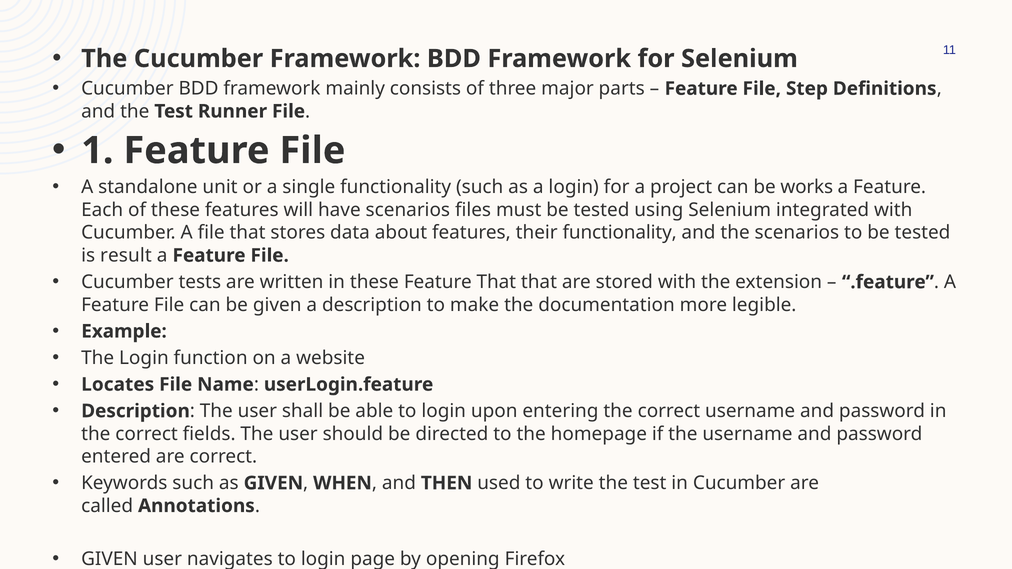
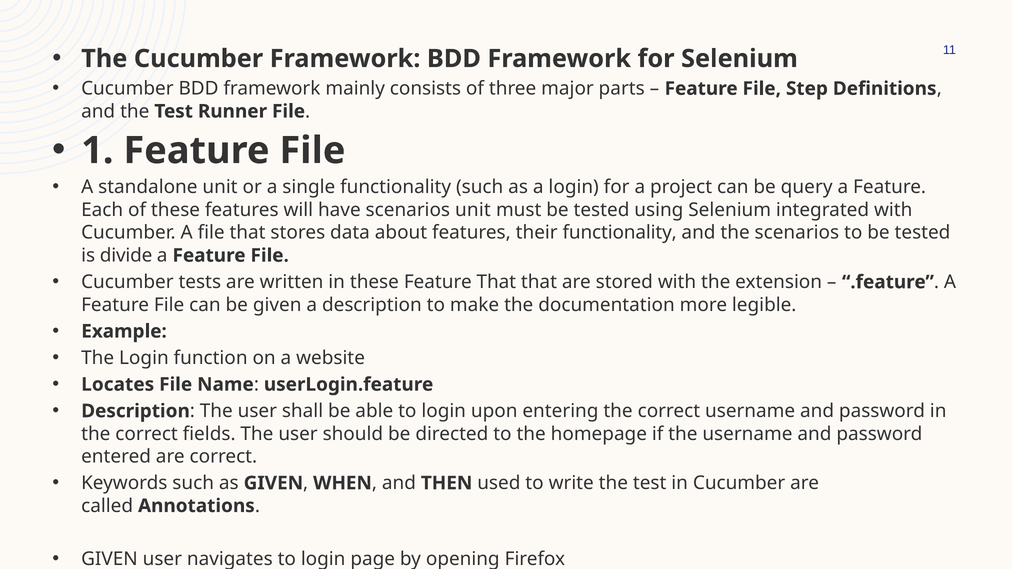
works: works -> query (807, 187)
scenarios files: files -> unit (473, 210)
result: result -> divide (126, 256)
